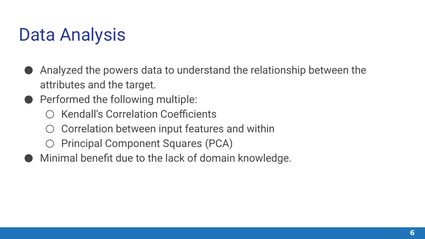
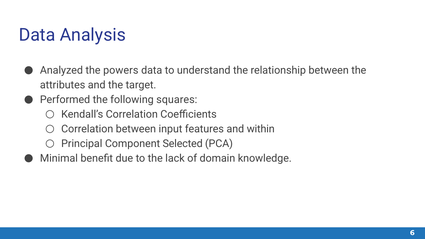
multiple: multiple -> squares (177, 100)
Squares: Squares -> Selected (183, 144)
